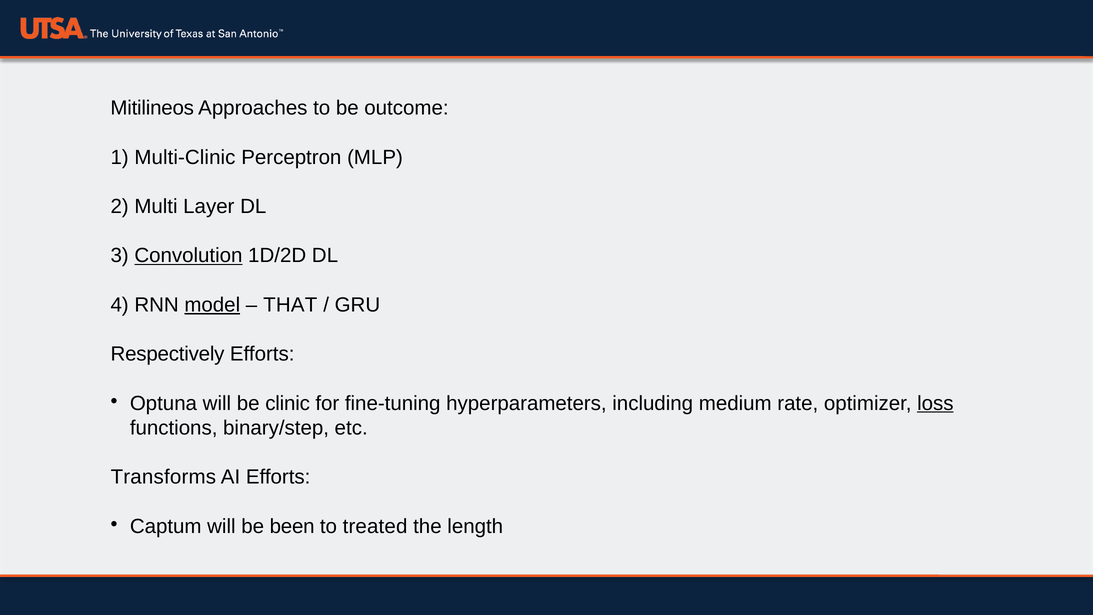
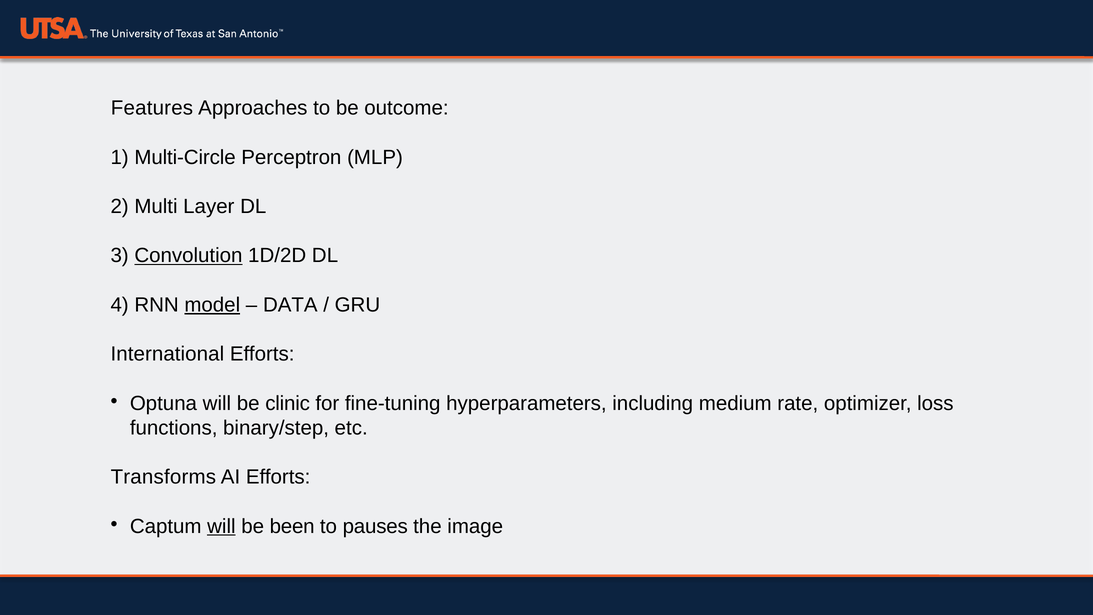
Mitilineos: Mitilineos -> Features (152, 108)
Multi-Clinic: Multi-Clinic -> Multi-Circle (185, 157)
THAT: THAT -> DATA (290, 305)
Respectively: Respectively -> International (167, 354)
loss underline: present -> none (935, 403)
will underline: none -> present (221, 526)
treated: treated -> pauses (375, 526)
length: length -> image (475, 526)
